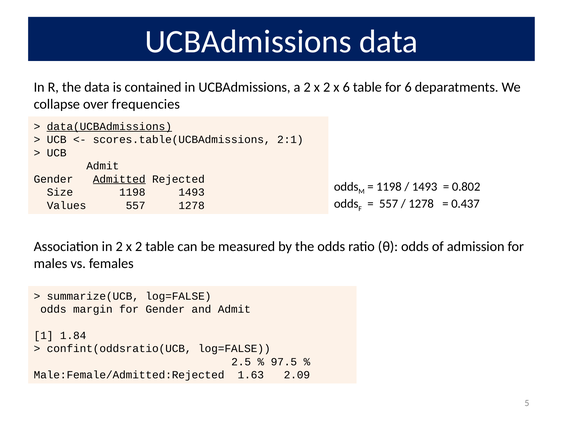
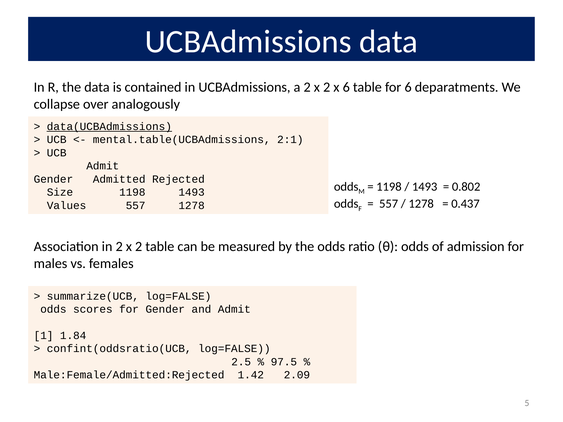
frequencies: frequencies -> analogously (146, 104)
scores.table(UCBAdmissions: scores.table(UCBAdmissions -> mental.table(UCBAdmissions (182, 140)
Admitted underline: present -> none (119, 179)
margin: margin -> scores (93, 309)
1.63: 1.63 -> 1.42 (251, 375)
